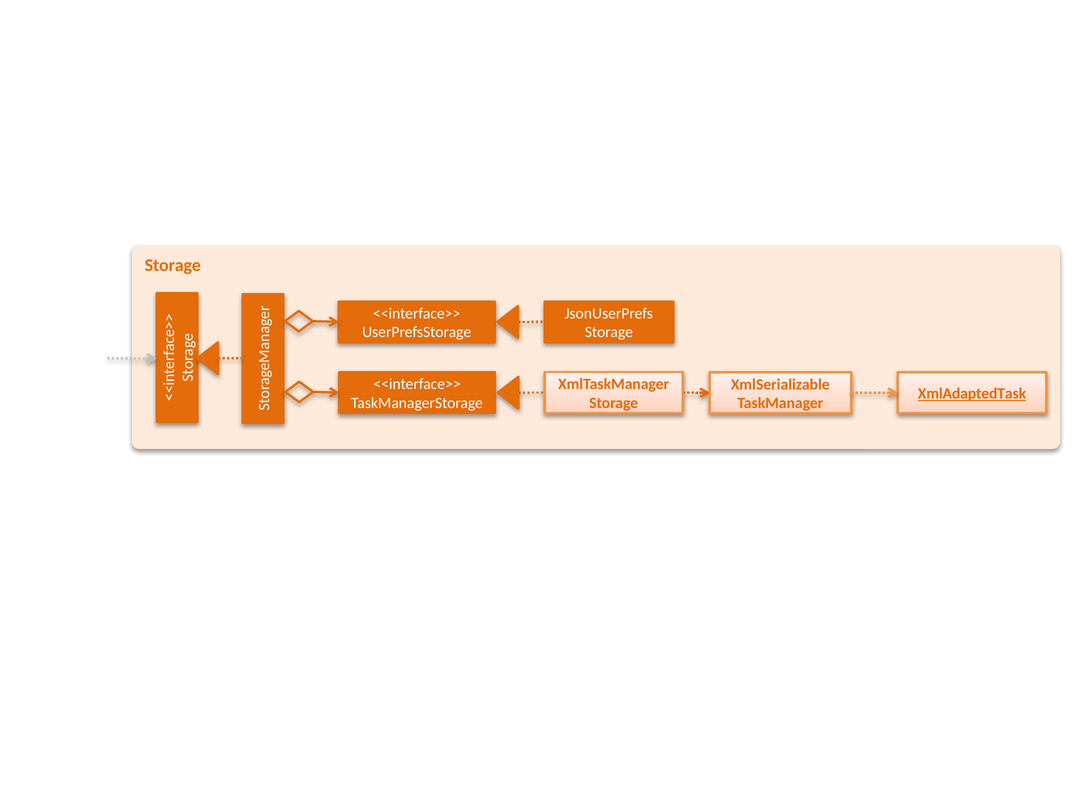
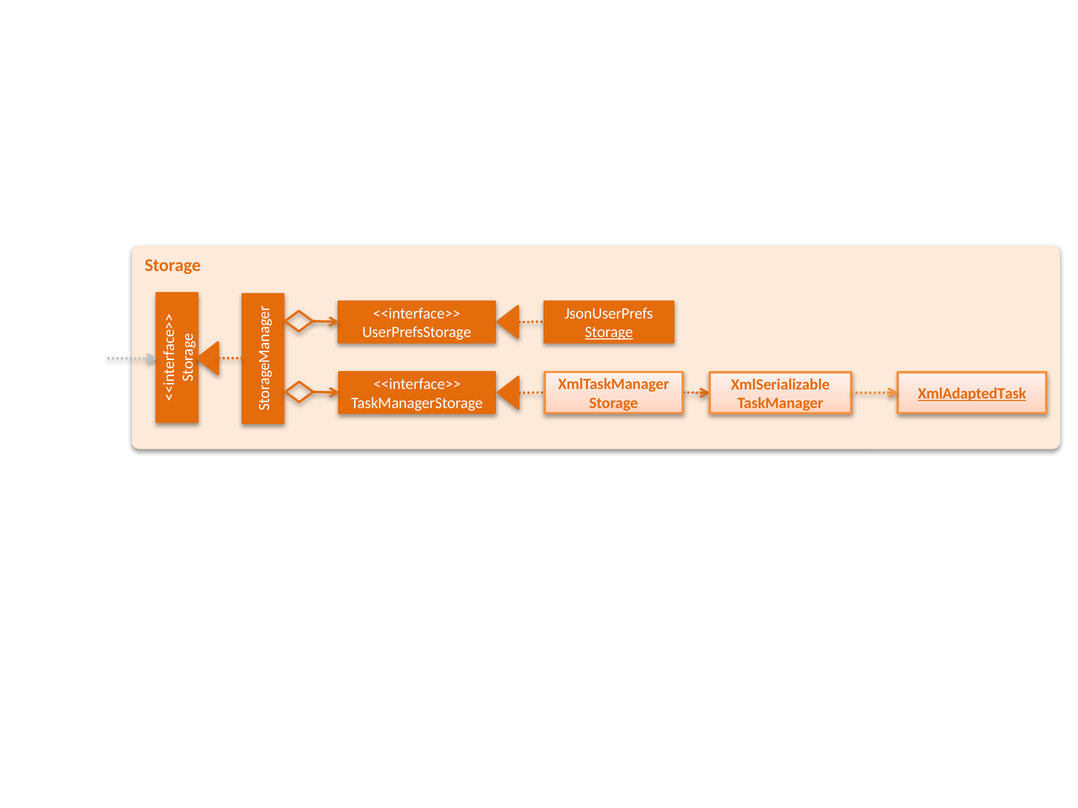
Storage underline: none -> present (609, 333)
